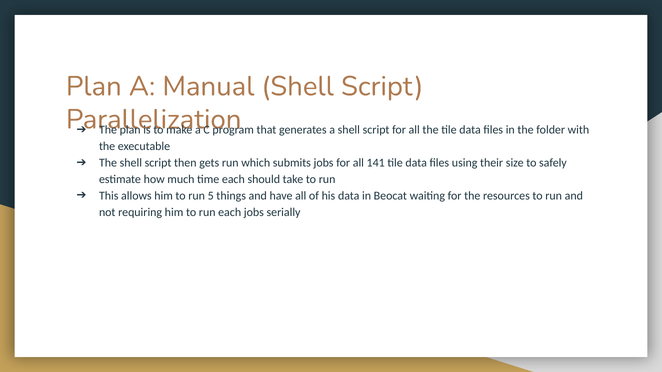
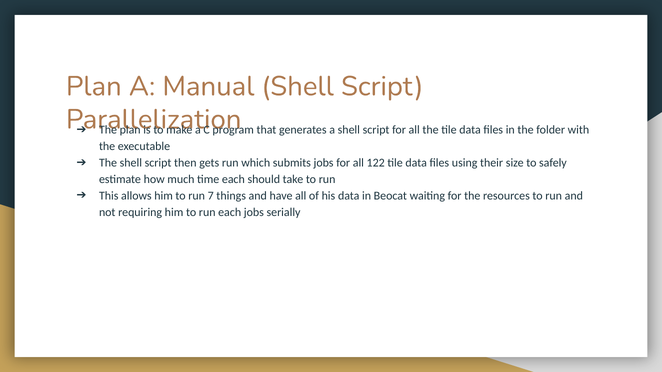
141: 141 -> 122 (376, 163)
5: 5 -> 7 (211, 196)
